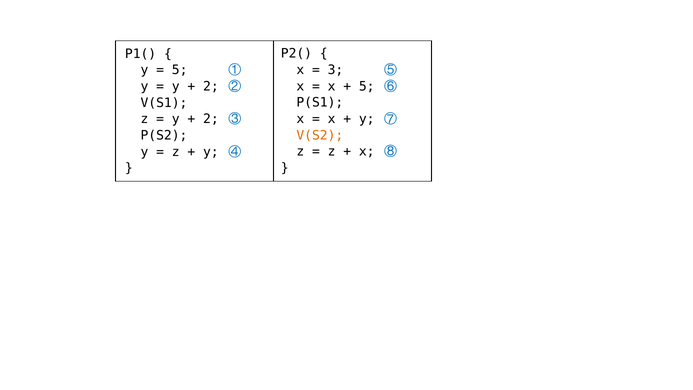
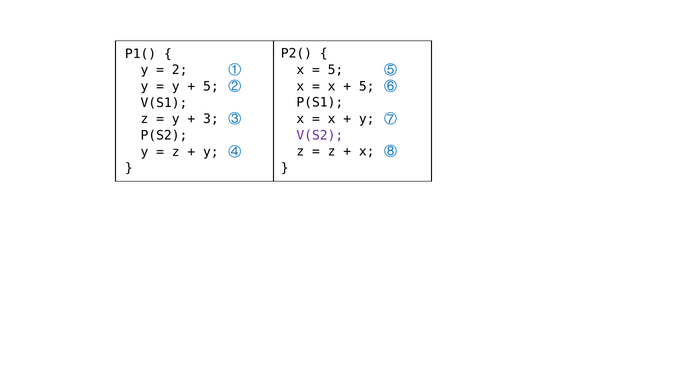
3: 3 -> 5 (336, 70)
5: 5 -> 2 (180, 70)
2: 2 -> 5 (211, 86)
2: 2 -> 3 (211, 119)
V(S2 colour: orange -> purple (320, 135)
